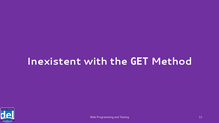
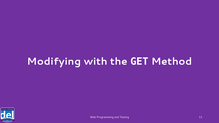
Inexistent: Inexistent -> Modifying (54, 62)
